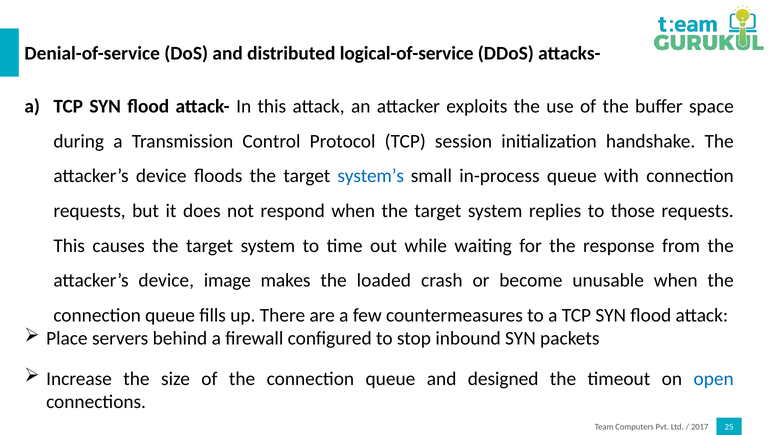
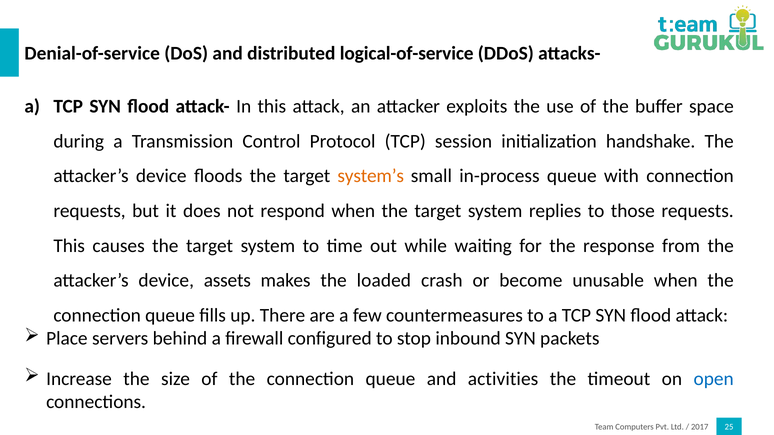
system’s colour: blue -> orange (371, 176)
image: image -> assets (227, 281)
designed: designed -> activities (503, 379)
